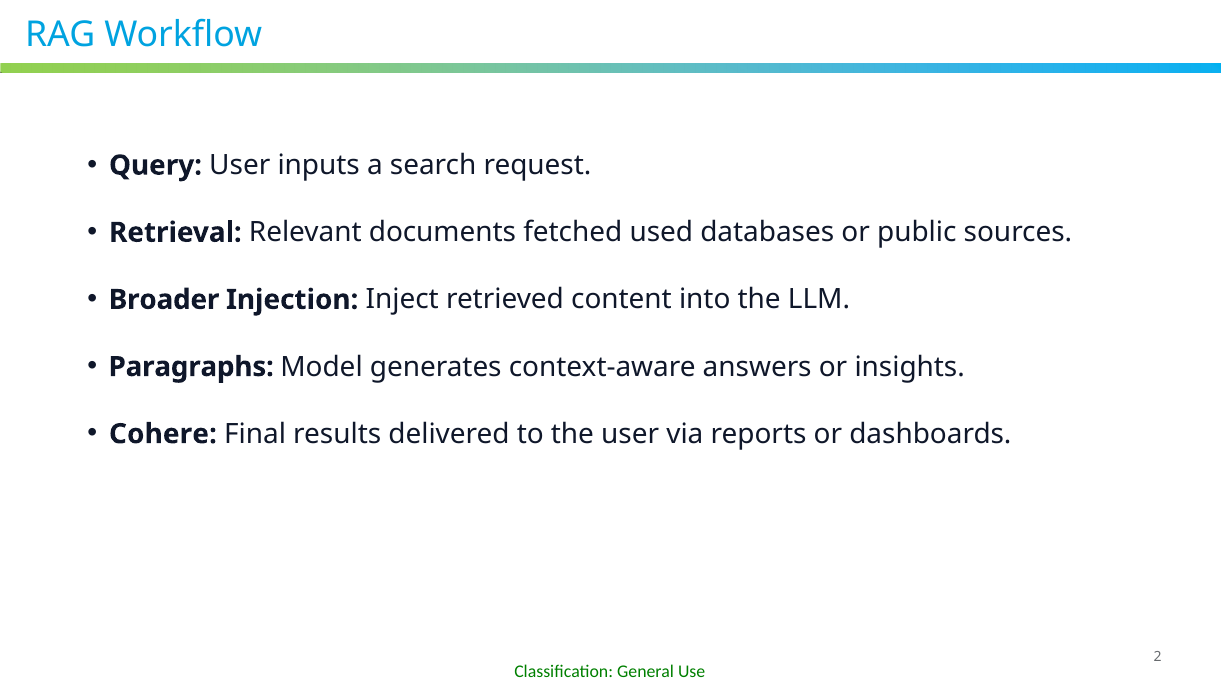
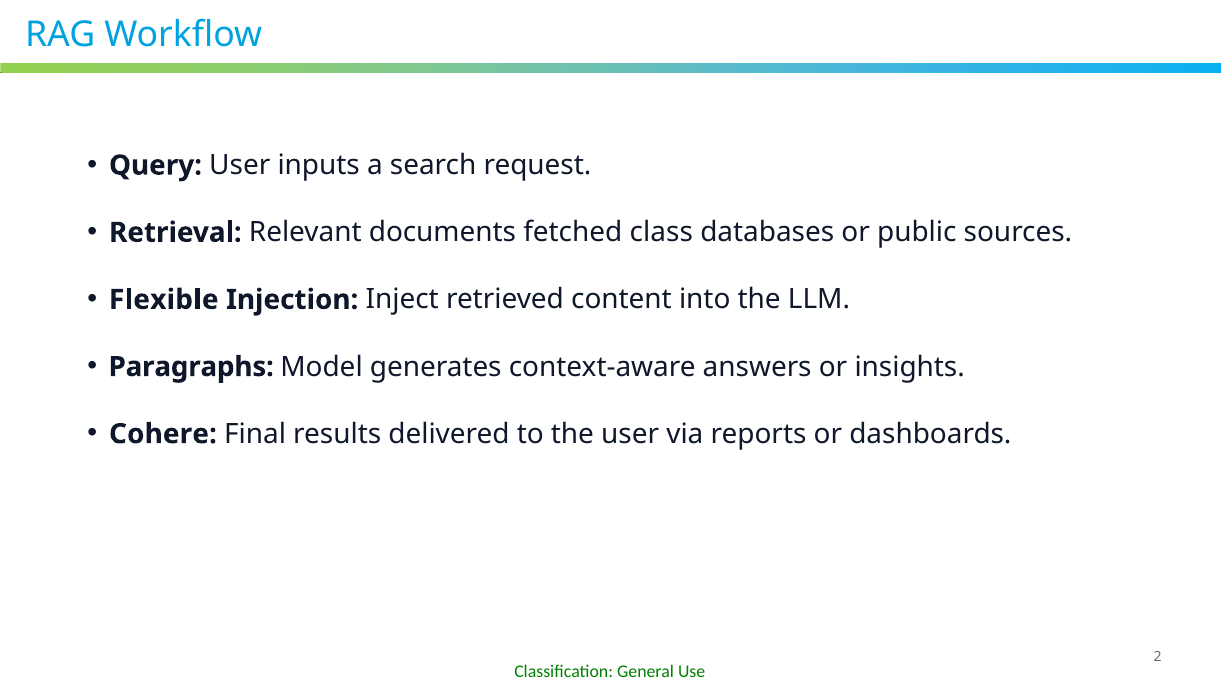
used: used -> class (661, 232)
Broader: Broader -> Flexible (164, 300)
